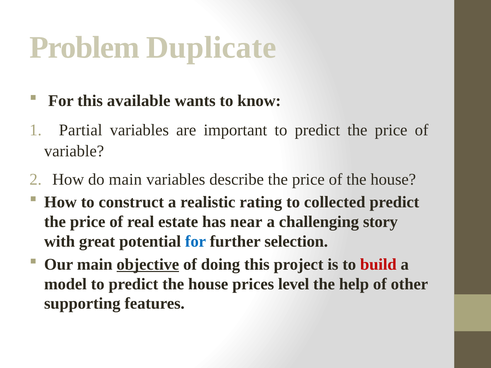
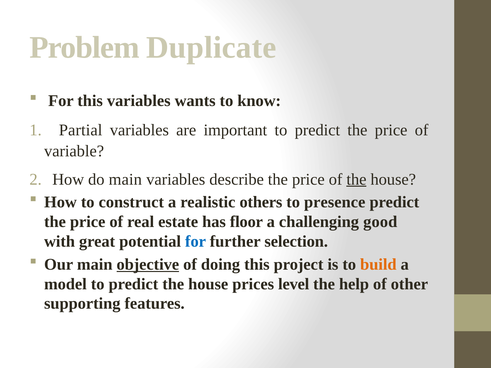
this available: available -> variables (139, 101)
the underline: none -> present (356, 179)
rating: rating -> others (261, 202)
collected: collected -> presence (335, 202)
near: near -> floor (246, 222)
story: story -> good (380, 222)
build colour: red -> orange (378, 264)
